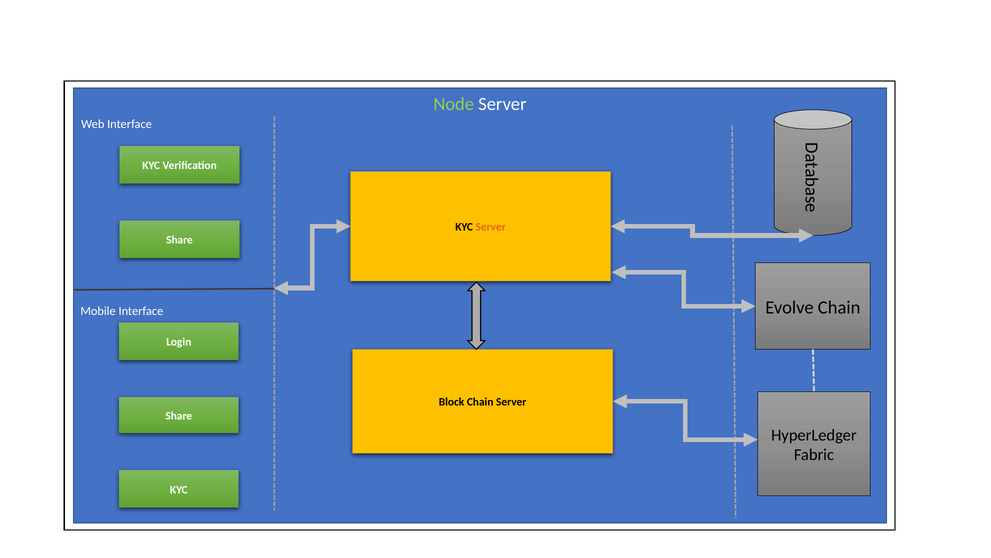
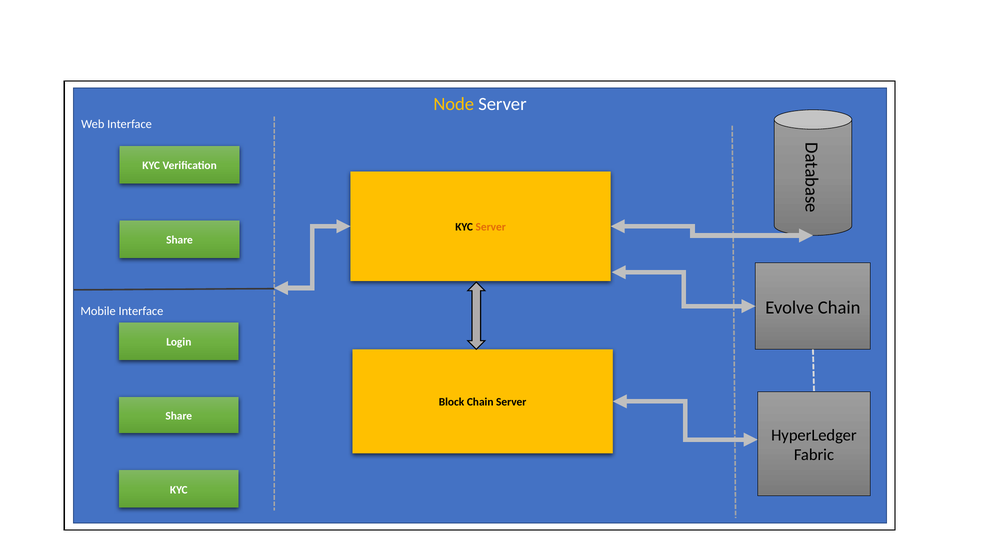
Node colour: light green -> yellow (454, 104)
